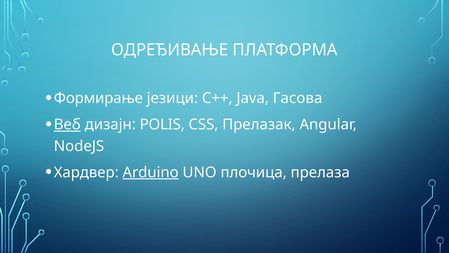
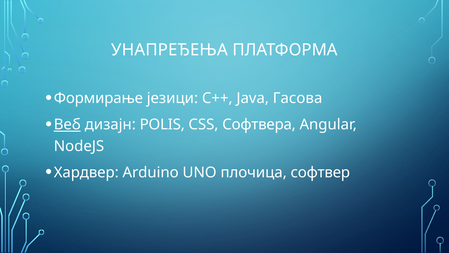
ОДРЕЂИВАЊЕ: ОДРЕЂИВАЊЕ -> УНАПРЕЂЕЊА (170, 50)
Прелазак: Прелазак -> Софтвера (259, 124)
Arduino underline: present -> none (151, 172)
прелаза: прелаза -> софтвер (320, 172)
